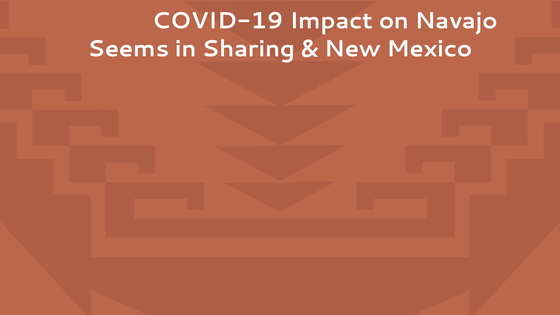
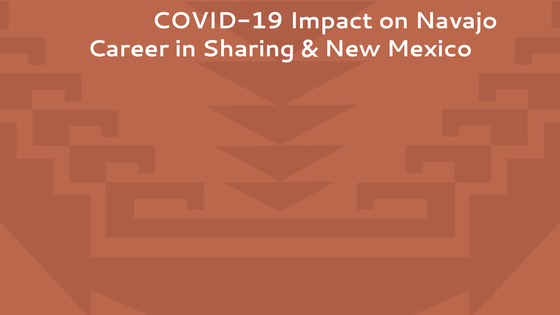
Seems: Seems -> Career (128, 49)
